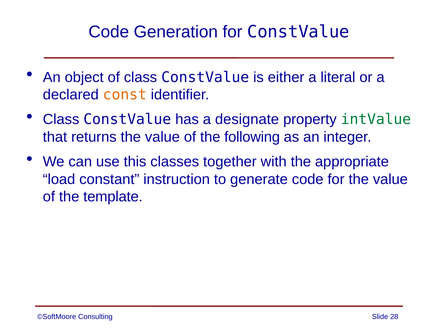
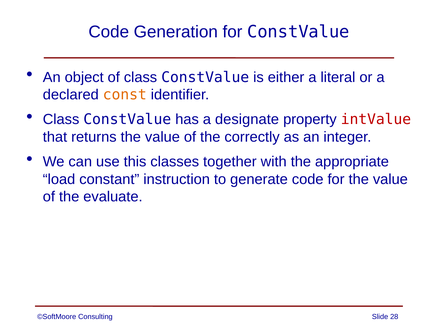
intValue colour: green -> red (376, 120)
following: following -> correctly (252, 137)
template: template -> evaluate (113, 197)
